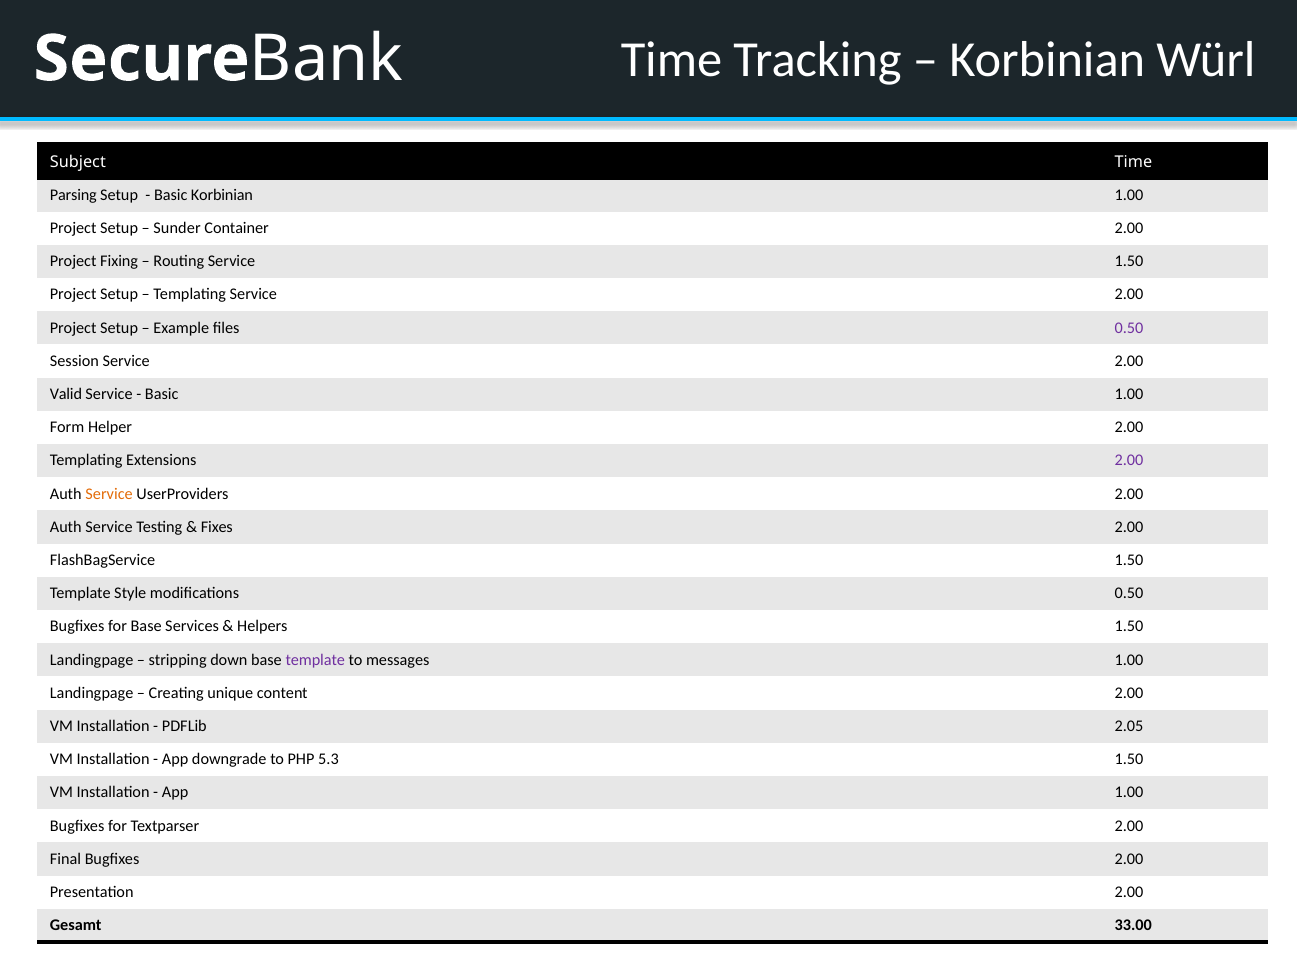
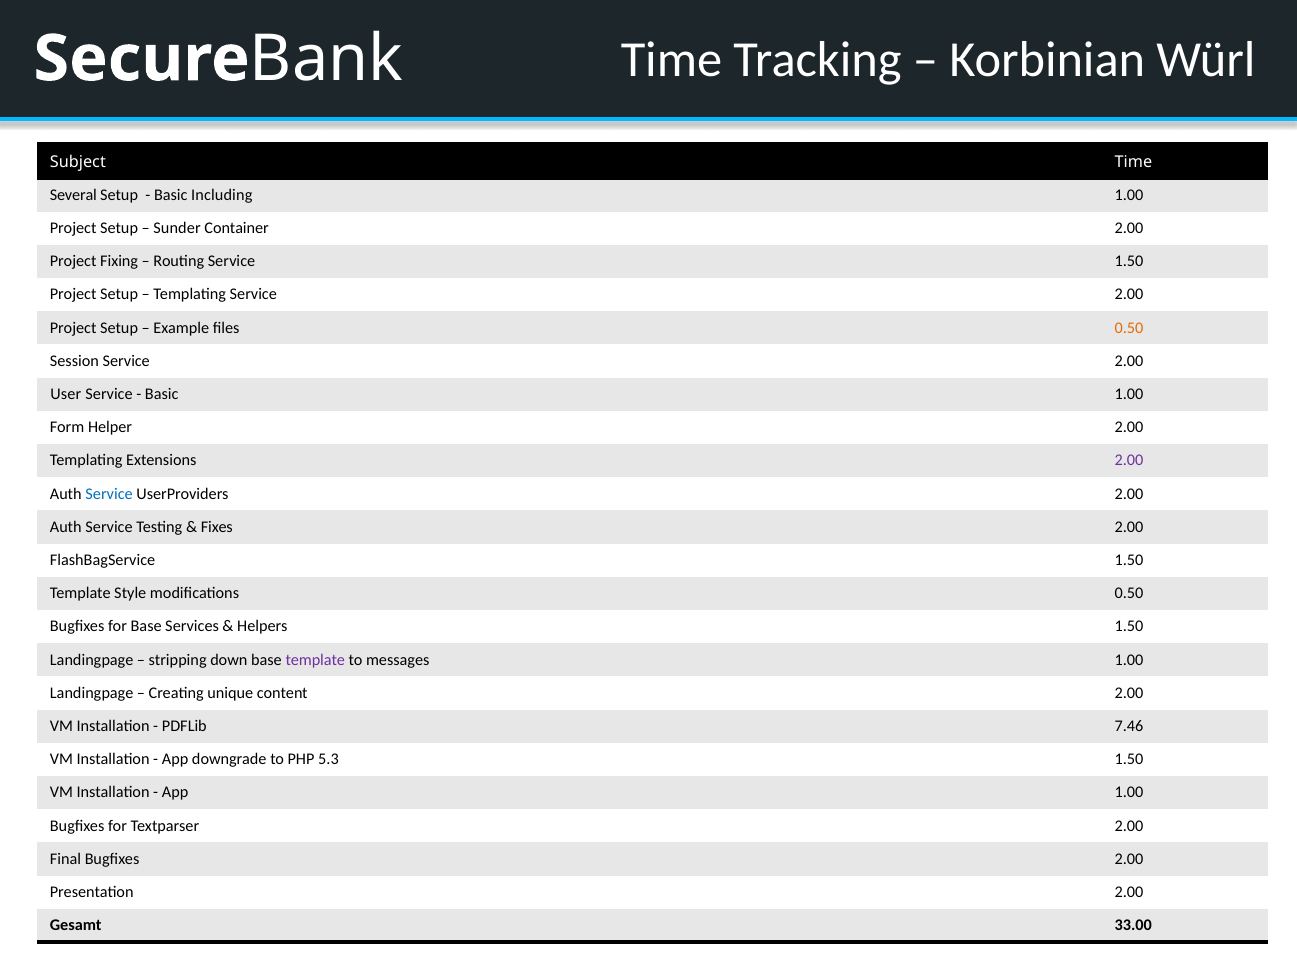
Parsing: Parsing -> Several (73, 195)
Basic Korbinian: Korbinian -> Including (222, 195)
0.50 colour: purple -> orange (1129, 328)
Valid: Valid -> User (66, 394)
Service colour: orange -> blue (109, 494)
2.05: 2.05 -> 7.46 (1129, 726)
